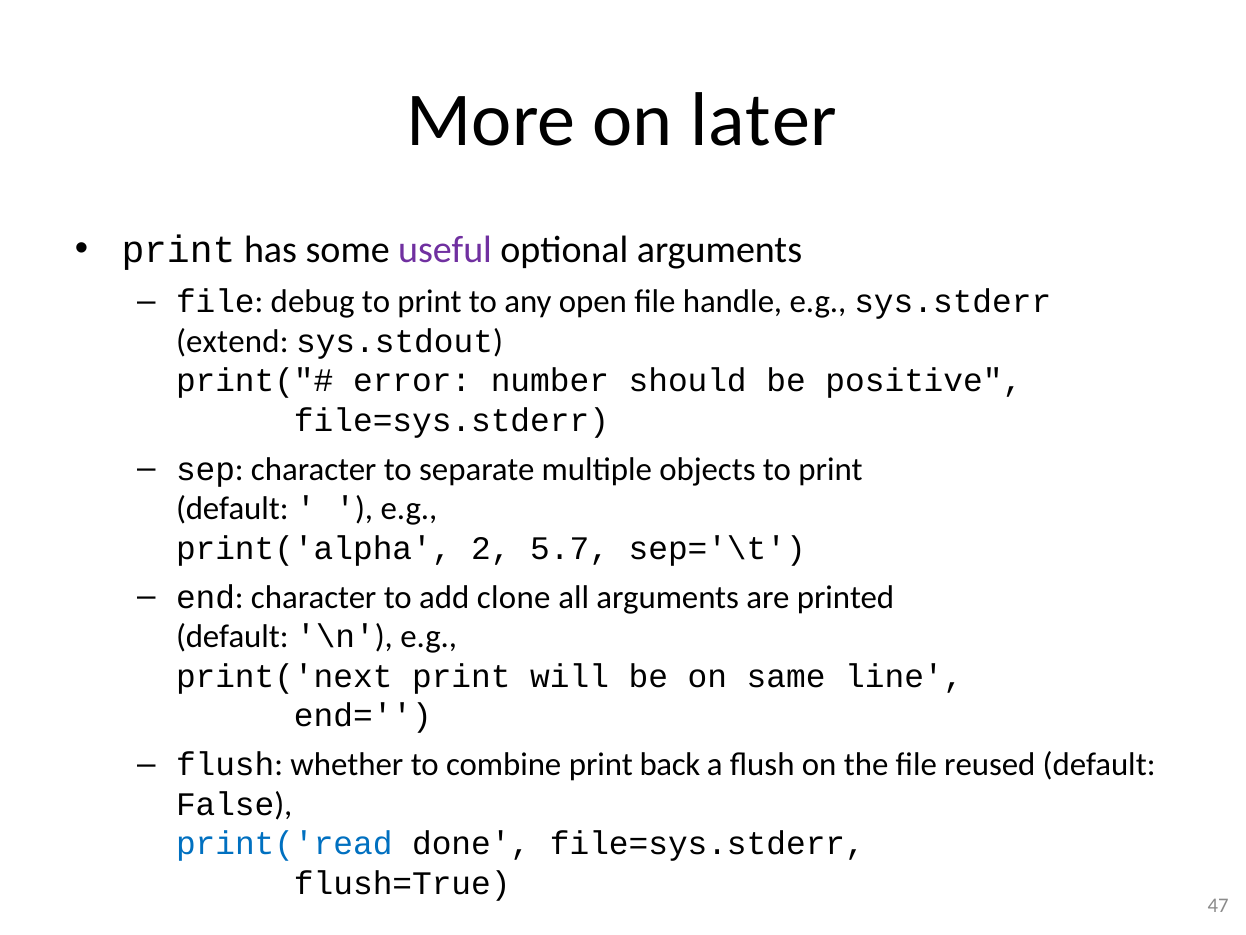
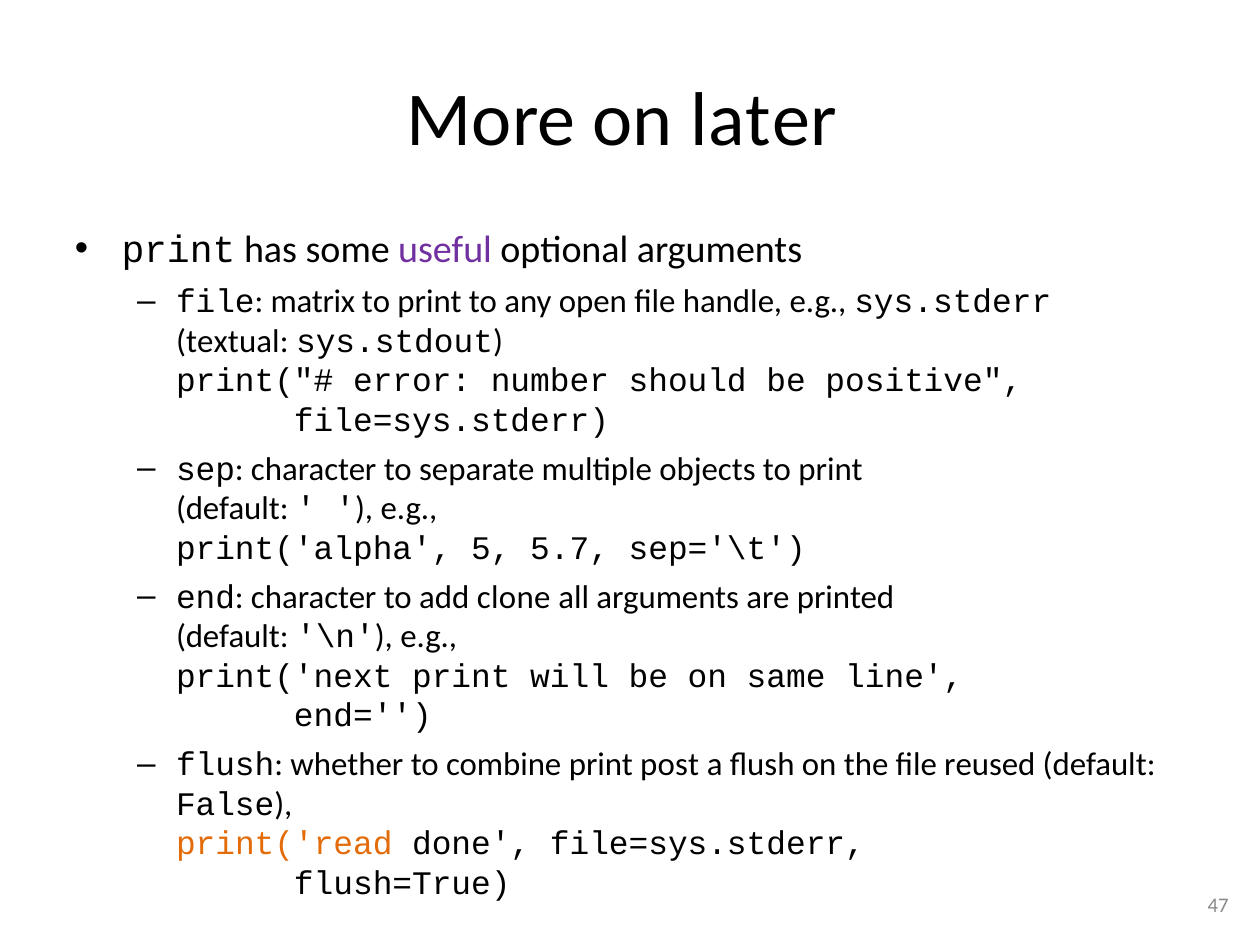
debug: debug -> matrix (313, 302)
extend: extend -> textual (232, 341)
2: 2 -> 5 (491, 548)
back: back -> post (670, 765)
print('read colour: blue -> orange (284, 844)
